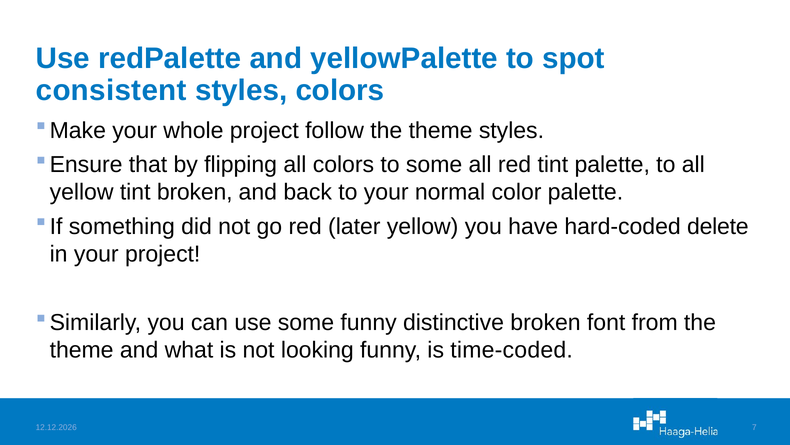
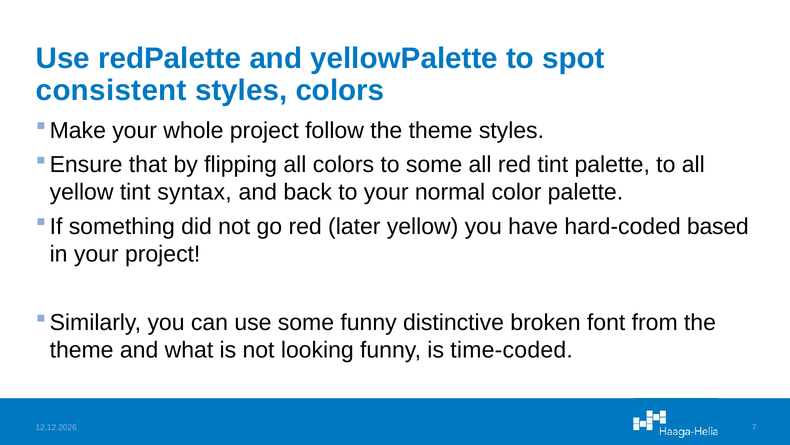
tint broken: broken -> syntax (194, 192)
delete: delete -> based (718, 226)
